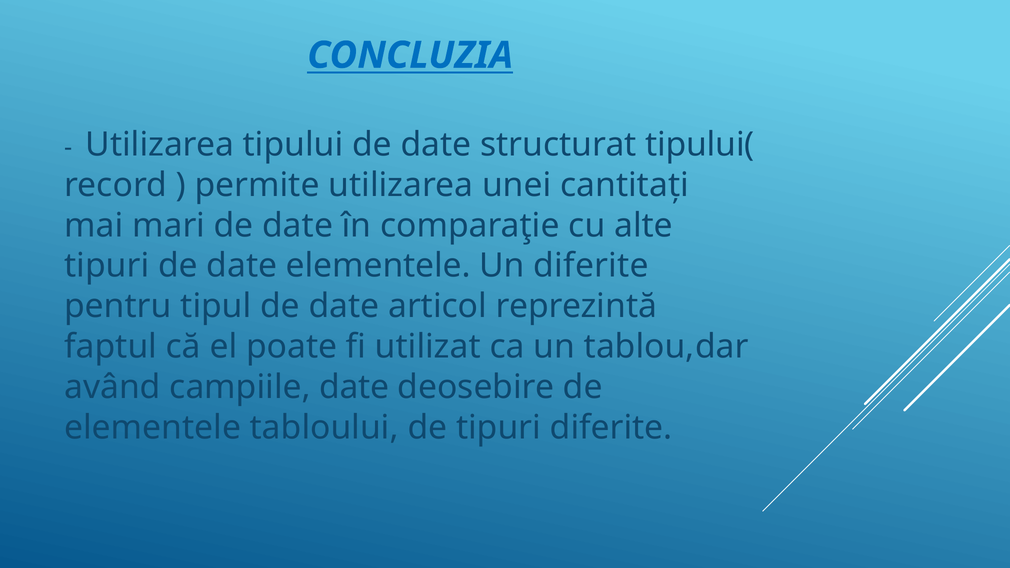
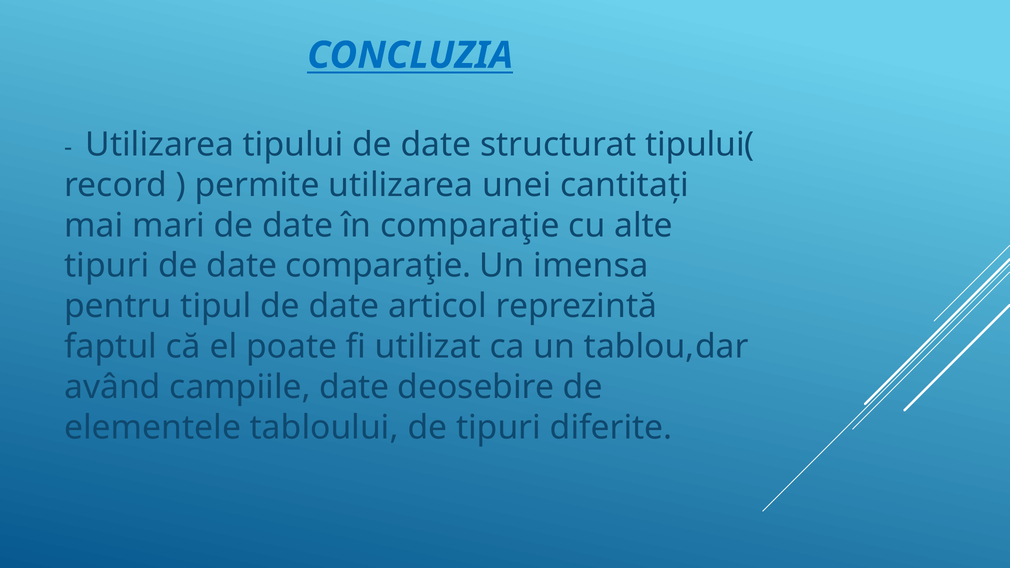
date elementele: elementele -> comparaţie (378, 266)
Un diferite: diferite -> imensa (591, 266)
